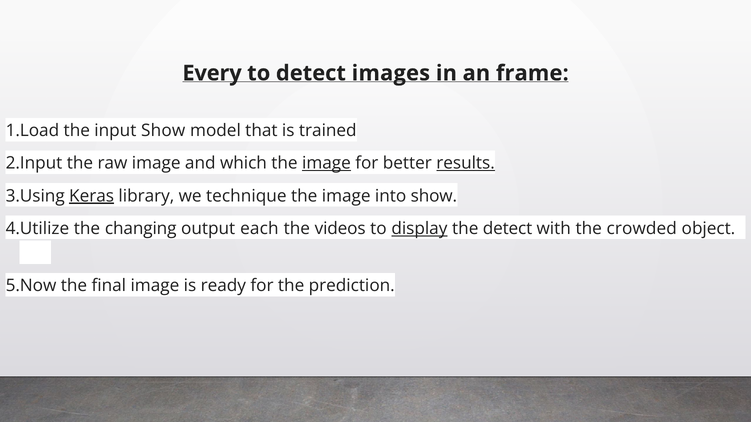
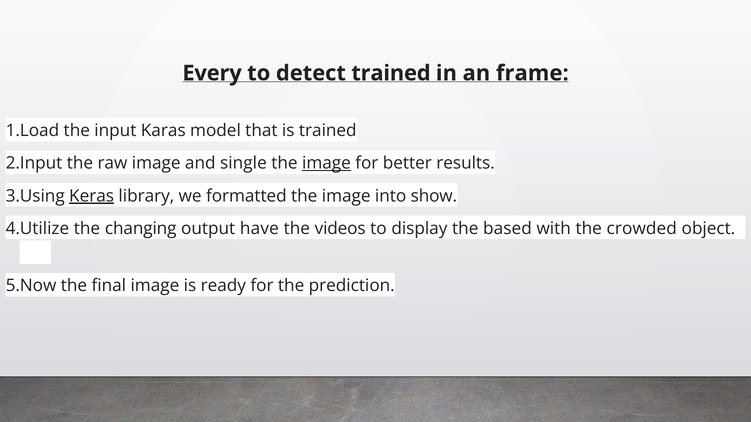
detect images: images -> trained (391, 73)
input Show: Show -> Karas (163, 131)
which: which -> single (243, 163)
results underline: present -> none (466, 163)
technique: technique -> formatted (246, 196)
each: each -> have (259, 229)
display underline: present -> none (419, 229)
the detect: detect -> based (507, 229)
